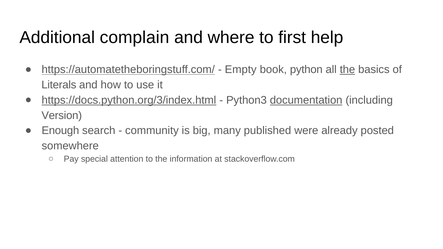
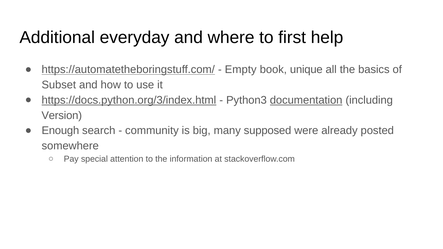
complain: complain -> everyday (135, 38)
python: python -> unique (306, 70)
the underline: present -> none (347, 70)
Literals: Literals -> Subset (59, 85)
published: published -> supposed (268, 131)
